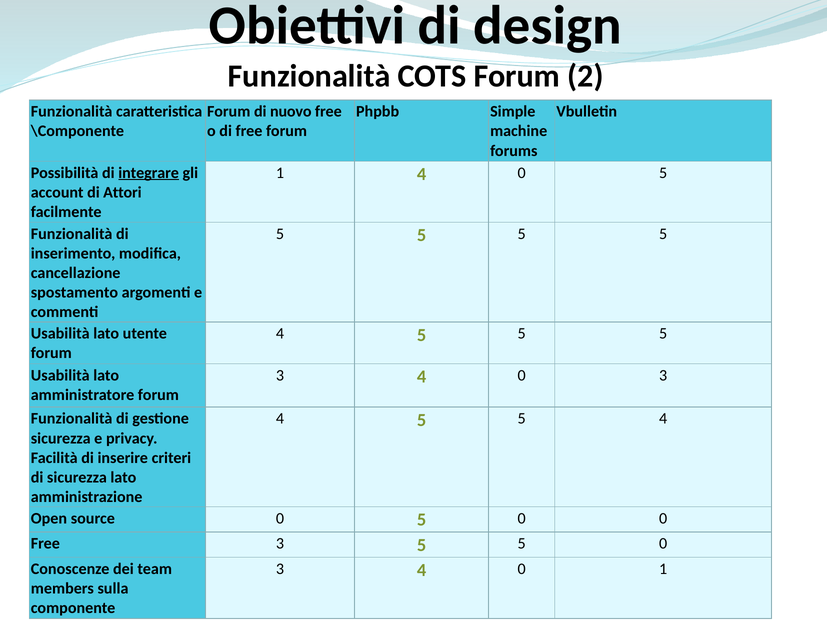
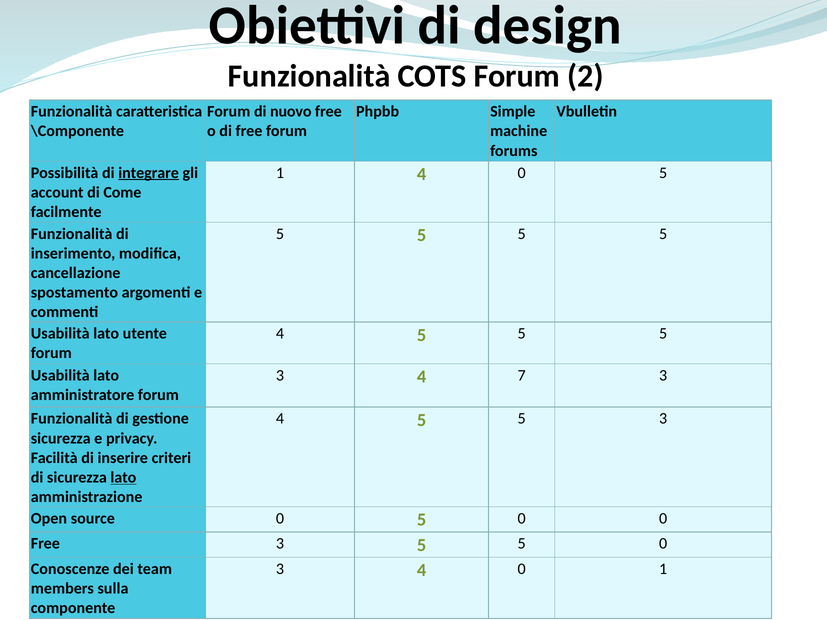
Attori: Attori -> Come (122, 192)
0: 0 -> 7 (522, 376)
5 4: 4 -> 3 (663, 419)
lato underline: none -> present (123, 478)
